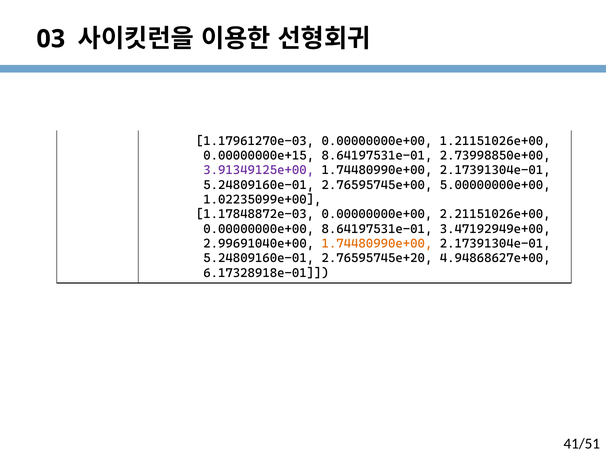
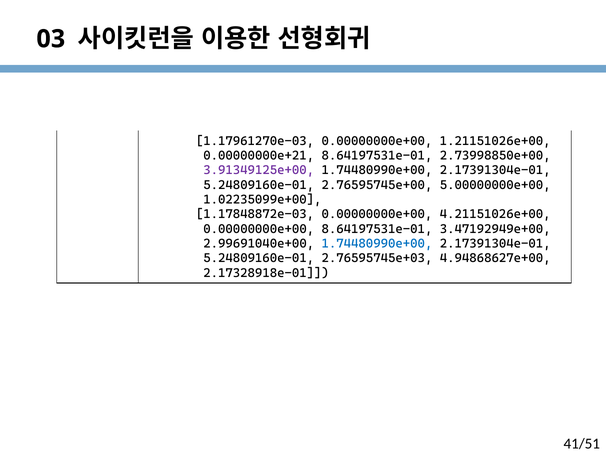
0.00000000e+15: 0.00000000e+15 -> 0.00000000e+21 (259, 155)
2.21151026e+00: 2.21151026e+00 -> 4.21151026e+00 (495, 214)
1.74480990e+00 colour: orange -> blue (377, 243)
2.76595745e+20: 2.76595745e+20 -> 2.76595745e+03 (377, 258)
6.17328918e-01: 6.17328918e-01 -> 2.17328918e-01 (266, 273)
